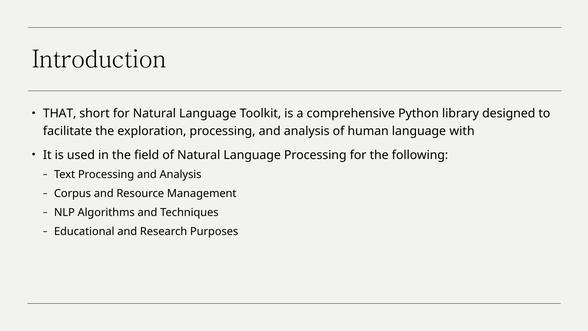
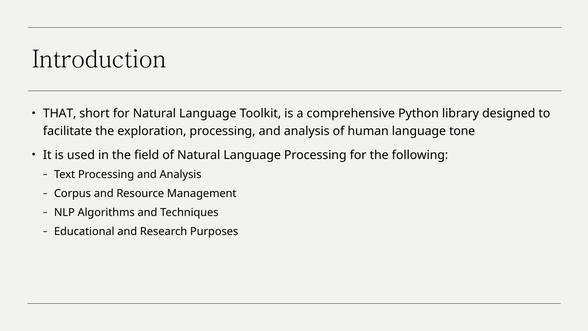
with: with -> tone (462, 131)
